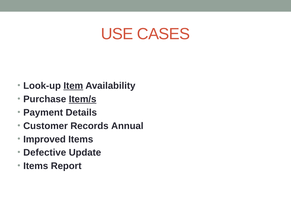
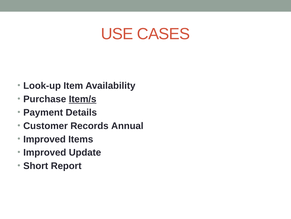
Item underline: present -> none (73, 85)
Defective: Defective -> Improved (45, 152)
Items: Items -> Short (36, 165)
